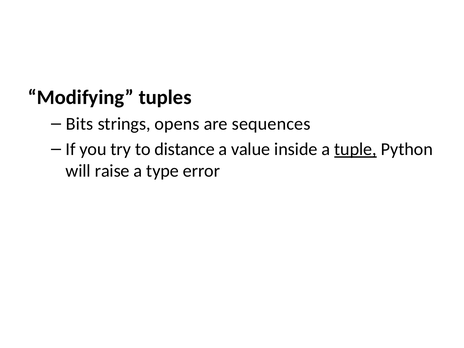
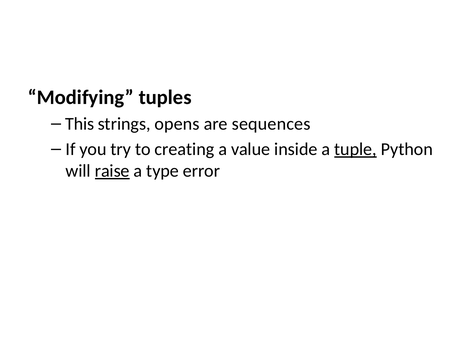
Bits: Bits -> This (80, 124)
distance: distance -> creating (185, 149)
raise underline: none -> present (112, 171)
